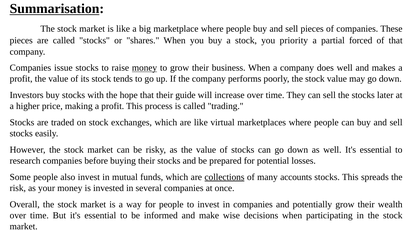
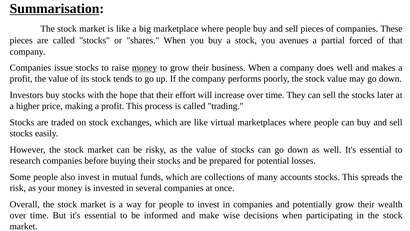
priority: priority -> avenues (294, 40)
guide: guide -> effort (185, 95)
collections underline: present -> none (224, 177)
